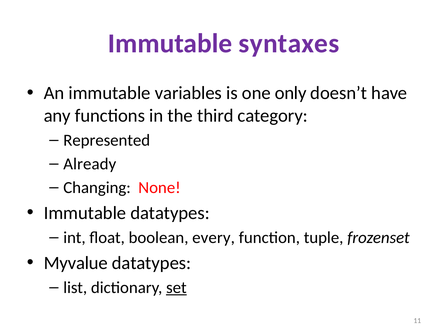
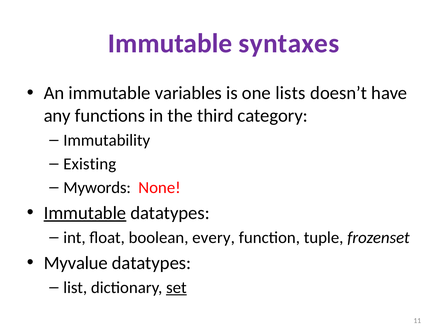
only: only -> lists (290, 93)
Represented: Represented -> Immutability (107, 140)
Already: Already -> Existing (90, 164)
Changing: Changing -> Mywords (97, 188)
Immutable underline: none -> present (85, 213)
